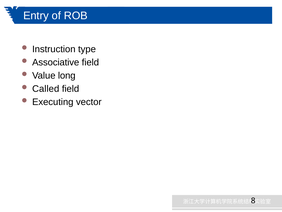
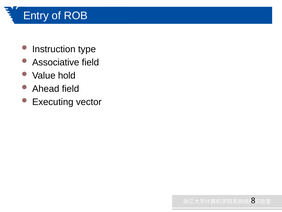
long: long -> hold (67, 75)
Called: Called -> Ahead (46, 89)
